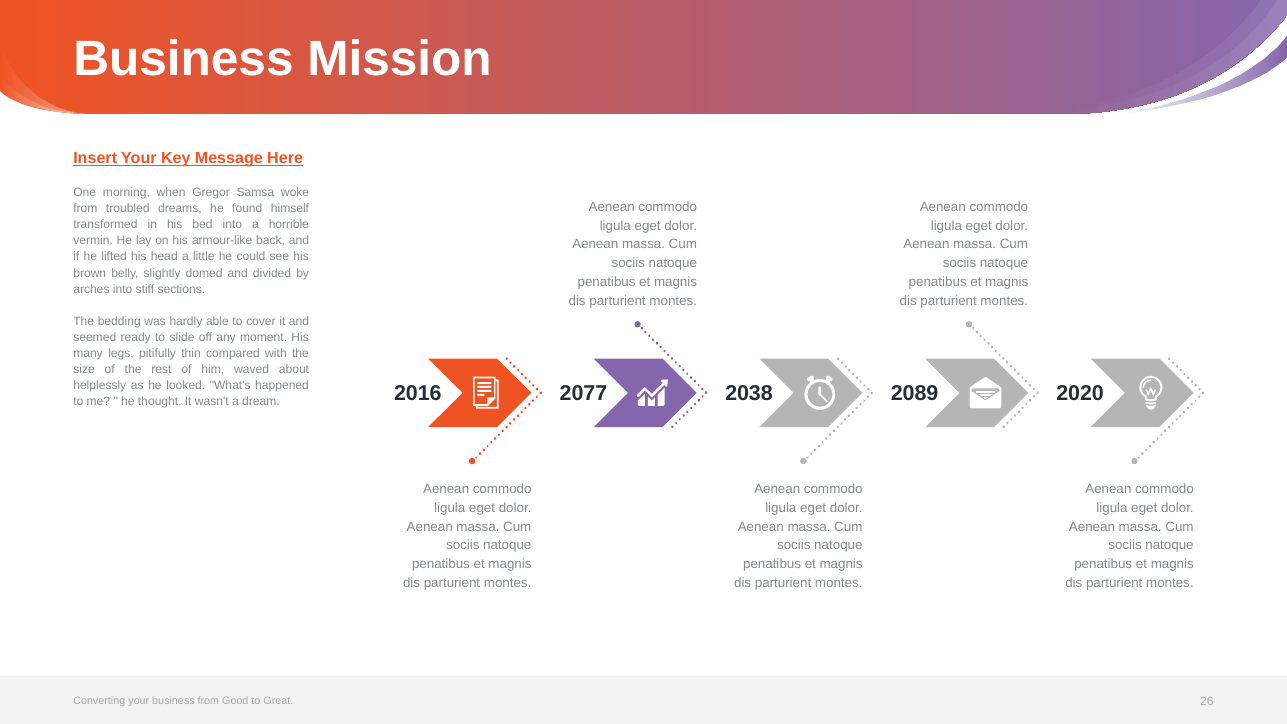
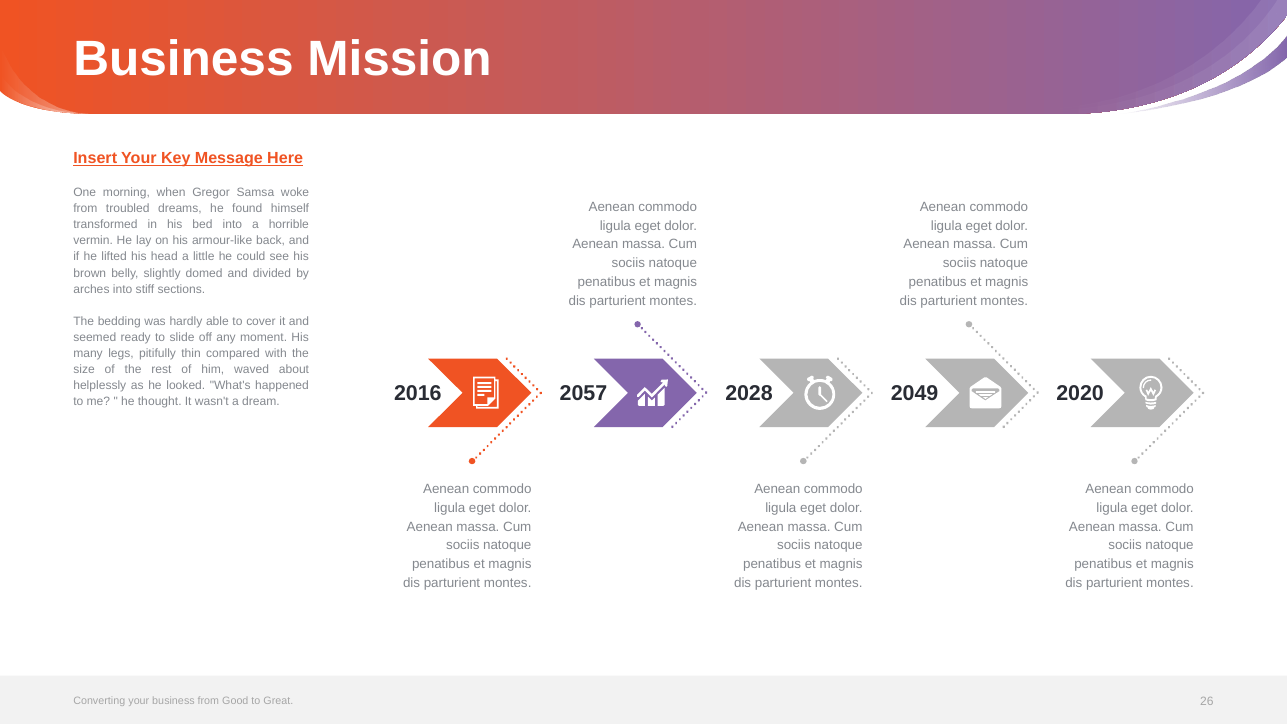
2077: 2077 -> 2057 (583, 393)
2038: 2038 -> 2028 (749, 393)
2089: 2089 -> 2049 (915, 393)
